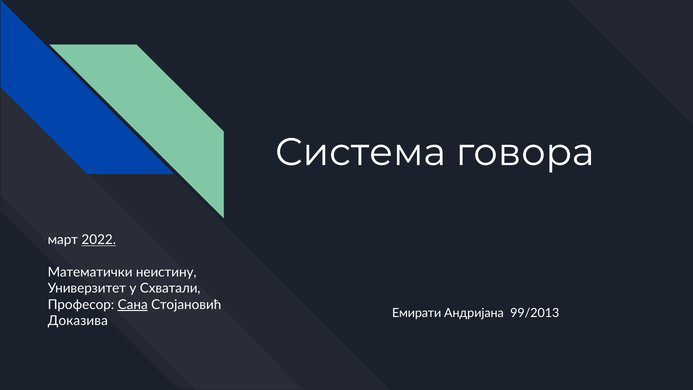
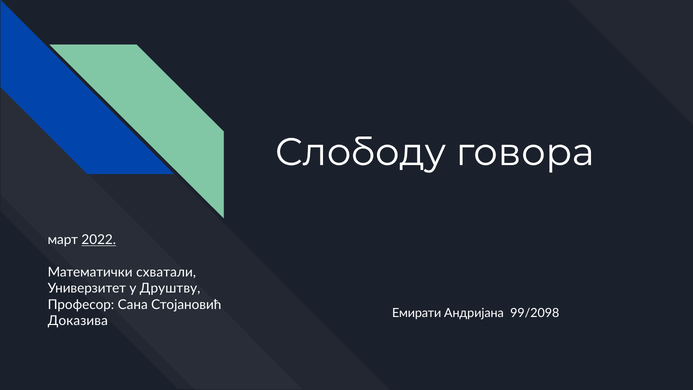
Система: Система -> Слободу (360, 152)
неистину: неистину -> схватали (166, 272)
Схватали: Схватали -> Друштву (170, 288)
Сана underline: present -> none (133, 304)
99/2013: 99/2013 -> 99/2098 (535, 313)
